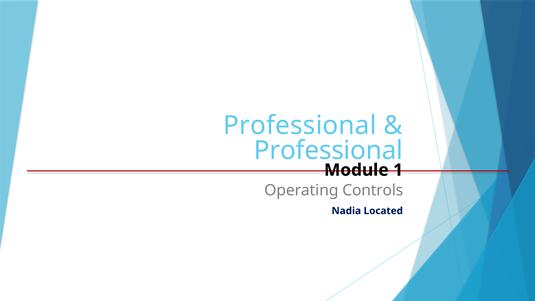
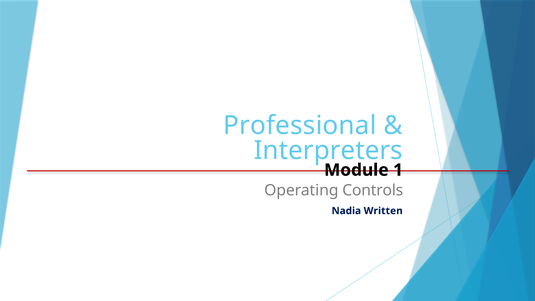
Professional: Professional -> Interpreters (328, 150)
Located: Located -> Written (383, 211)
